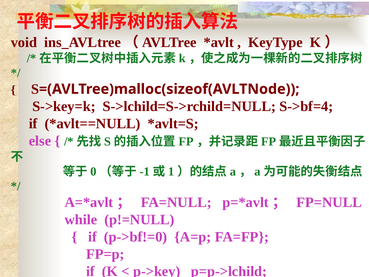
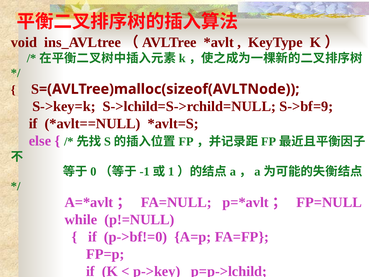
S->bf=4: S->bf=4 -> S->bf=9 (306, 106)
